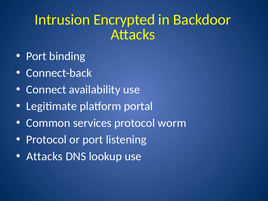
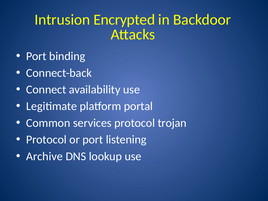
worm: worm -> trojan (172, 123)
Attacks: Attacks -> Archive (44, 156)
